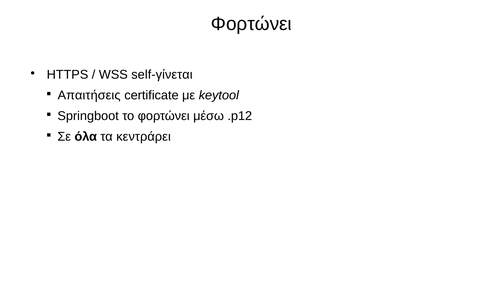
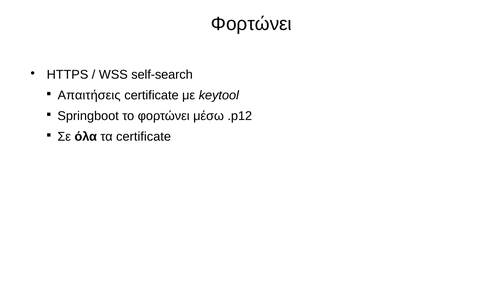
self-γίνεται: self-γίνεται -> self-search (162, 75)
τα κεντράρει: κεντράρει -> certificate (144, 137)
